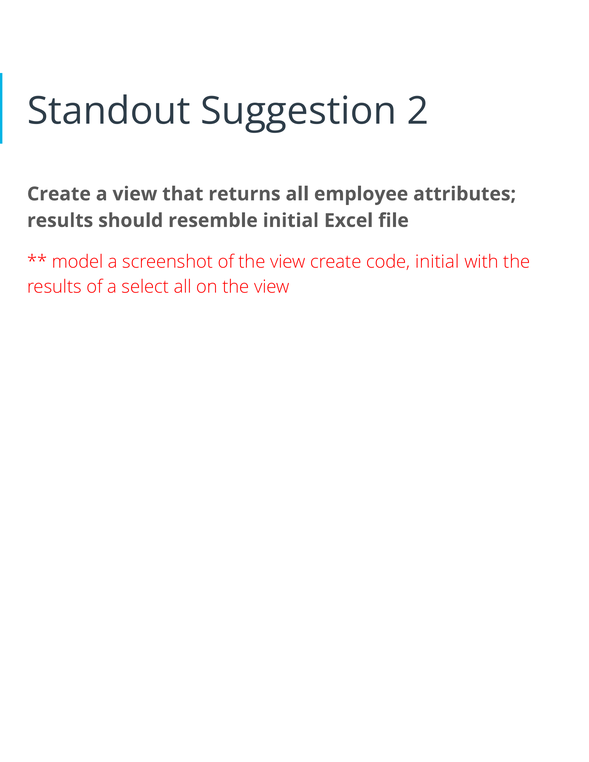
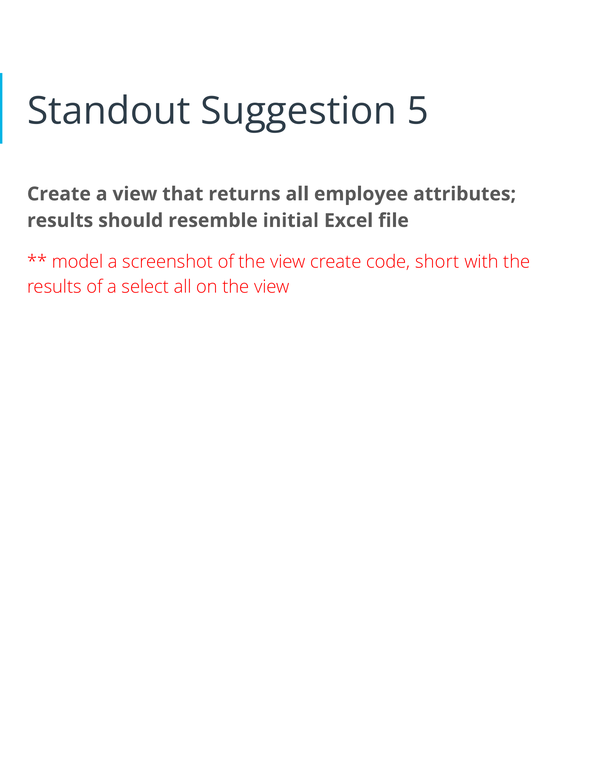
2: 2 -> 5 (418, 111)
code initial: initial -> short (437, 262)
